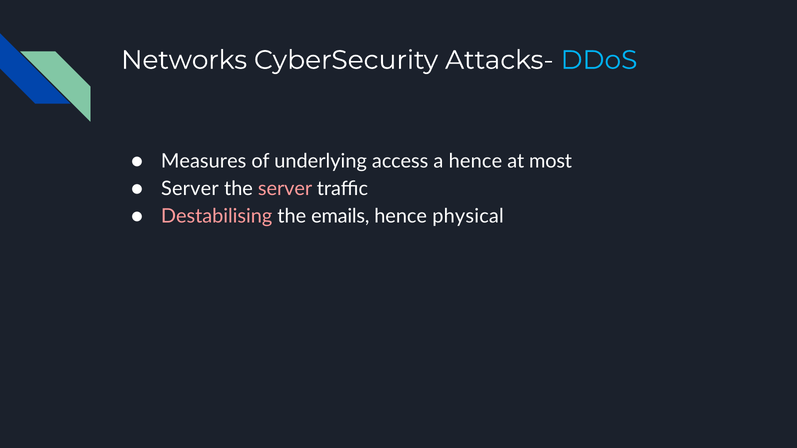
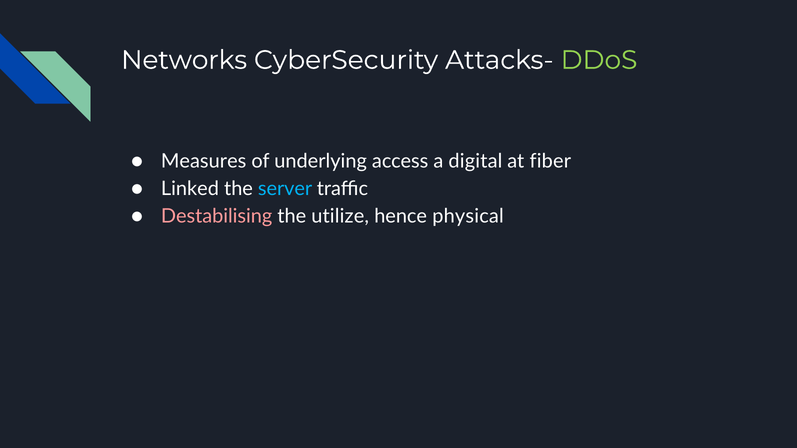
DDoS colour: light blue -> light green (599, 60)
a hence: hence -> digital (475, 162)
most: most -> fiber (550, 162)
Server: Server -> Linked (190, 189)
server colour: pink -> light blue (285, 189)
emails: emails -> utilize (340, 216)
